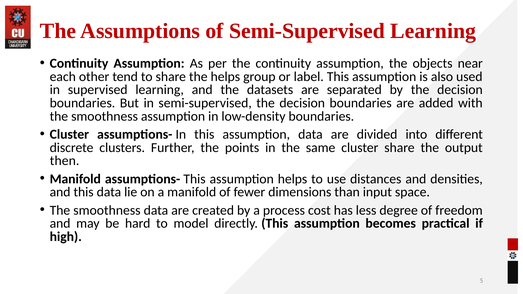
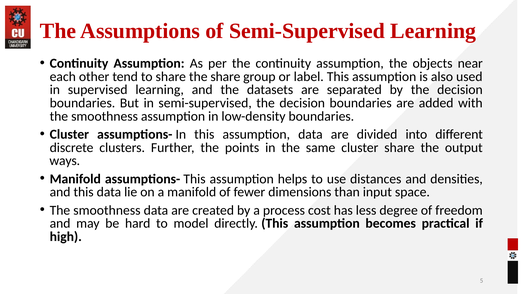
the helps: helps -> share (225, 77)
then: then -> ways (65, 161)
